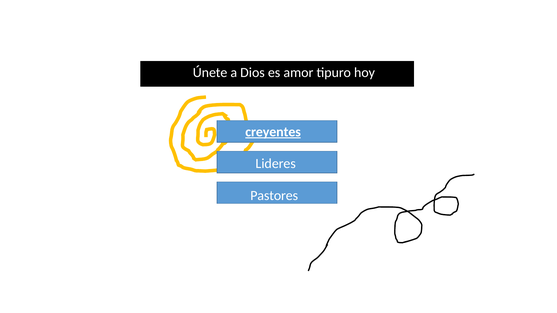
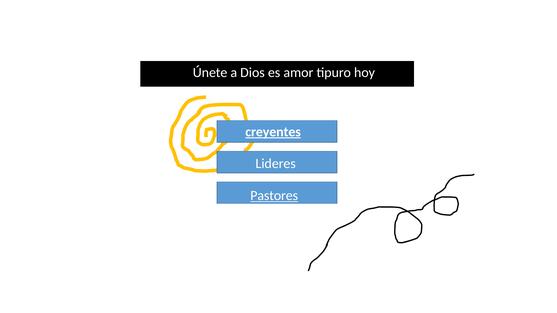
Pastores underline: none -> present (274, 196)
